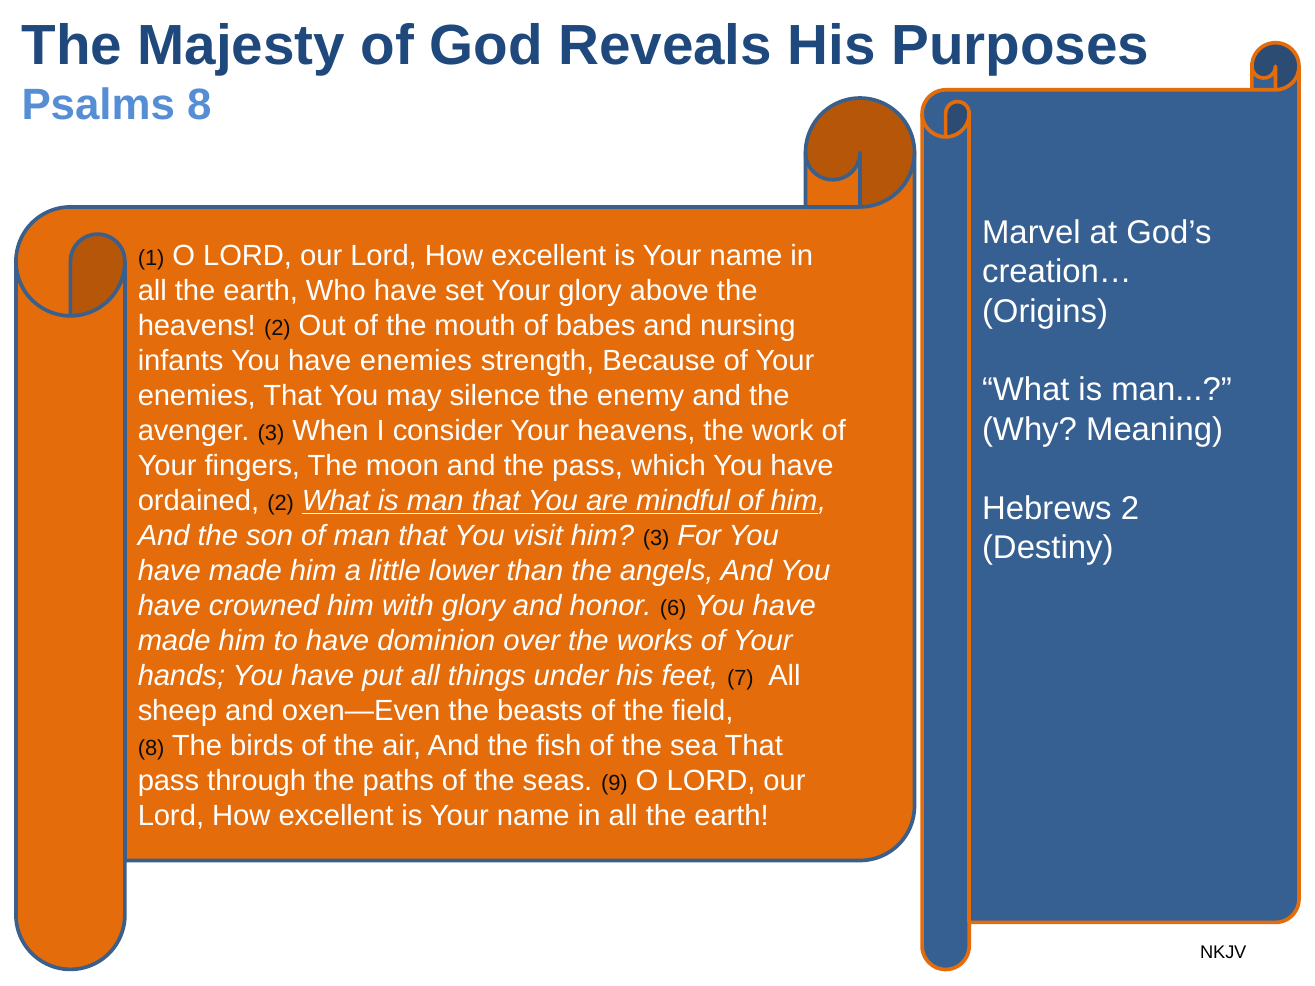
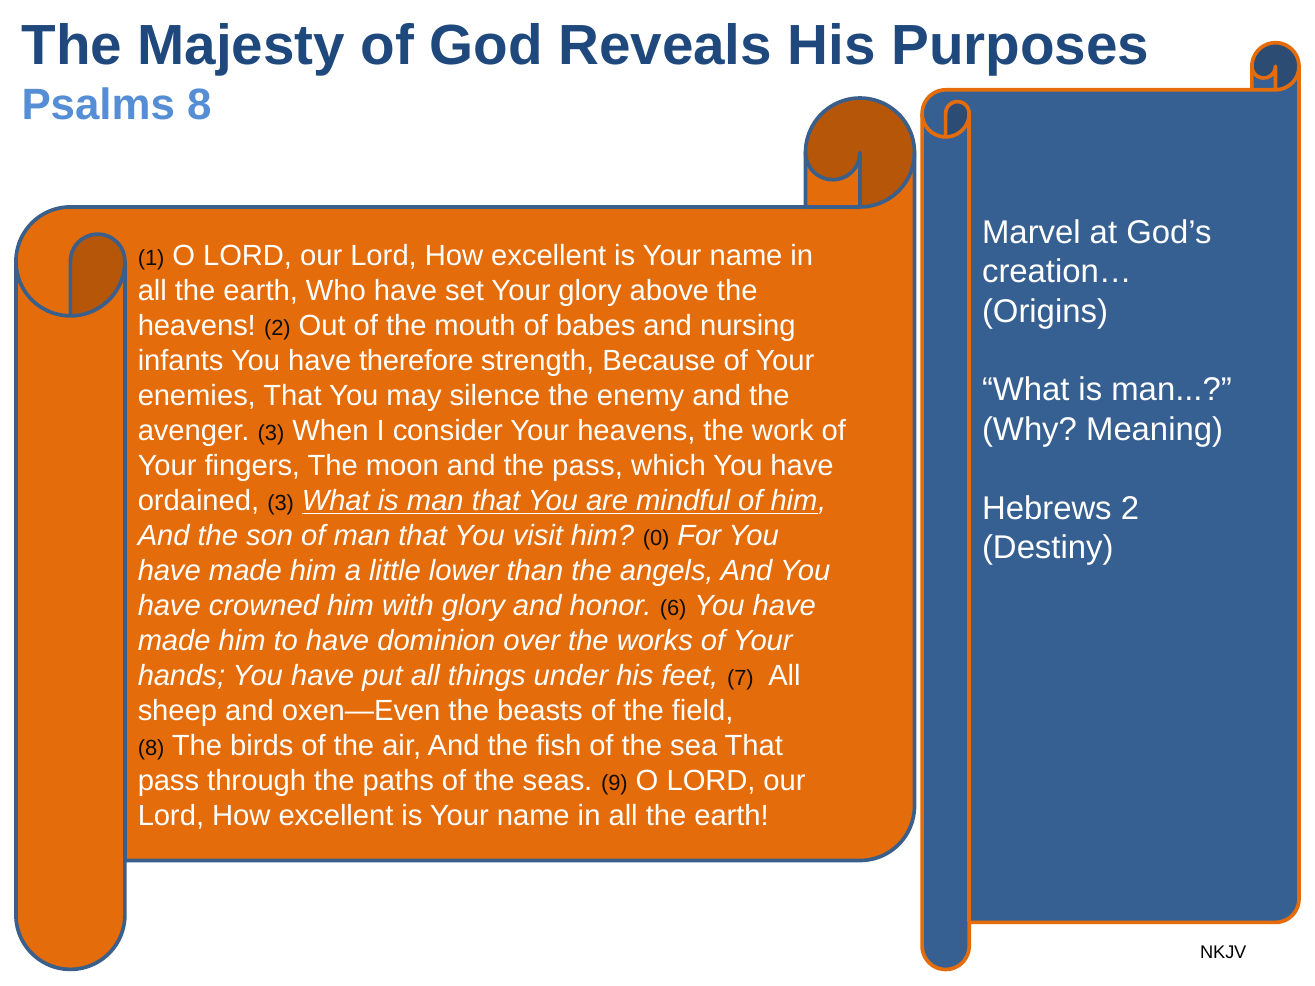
have enemies: enemies -> therefore (416, 361)
ordained 2: 2 -> 3 (281, 503)
him 3: 3 -> 0 (656, 538)
